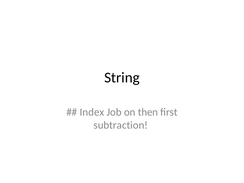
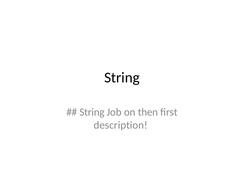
Index: Index -> String (92, 112)
subtraction: subtraction -> description (121, 125)
